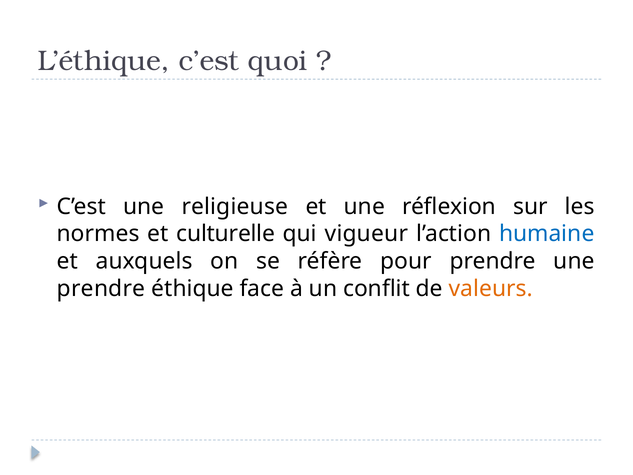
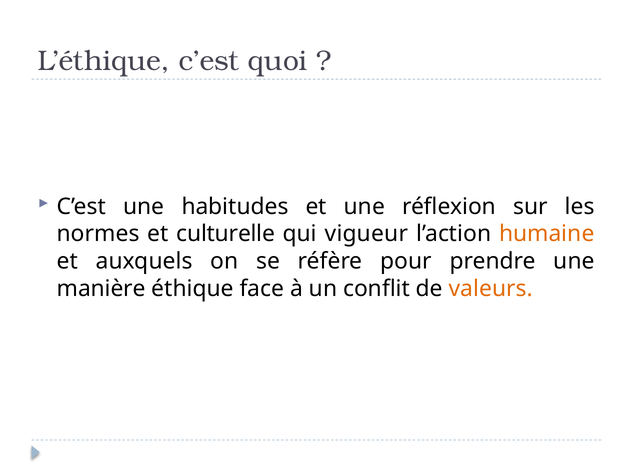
religieuse: religieuse -> habitudes (235, 206)
humaine colour: blue -> orange (547, 234)
prendre: prendre -> manière (101, 289)
